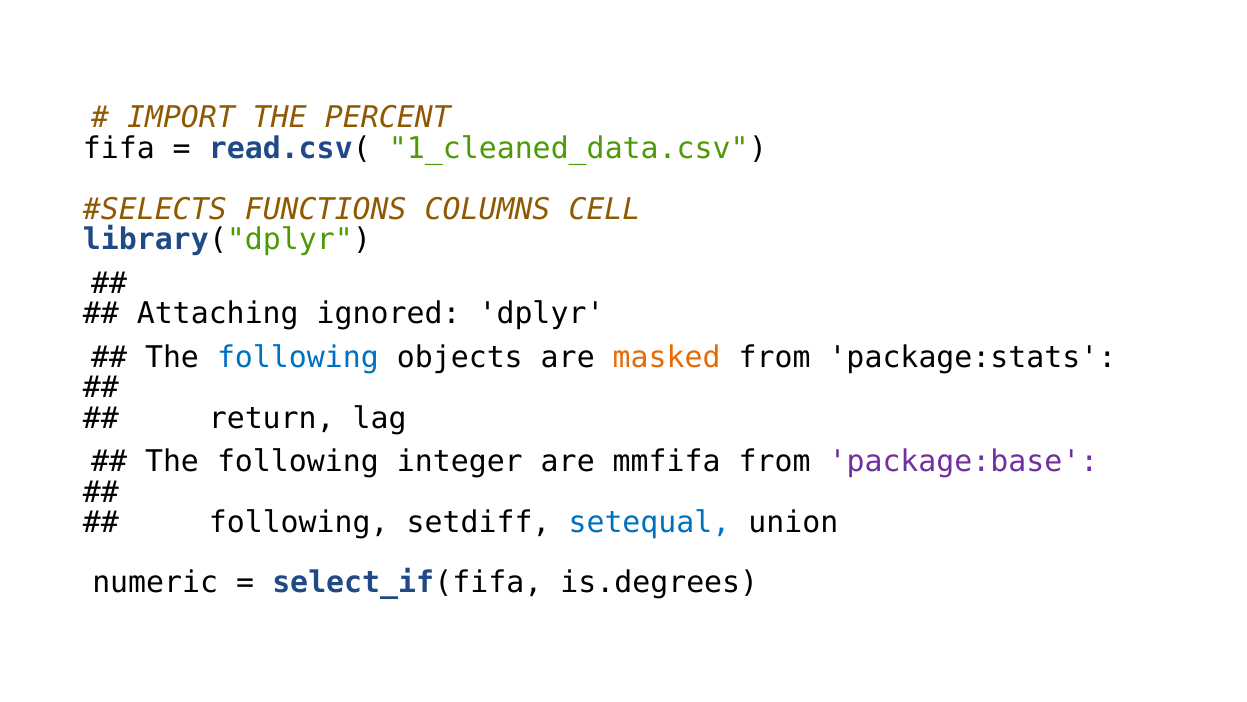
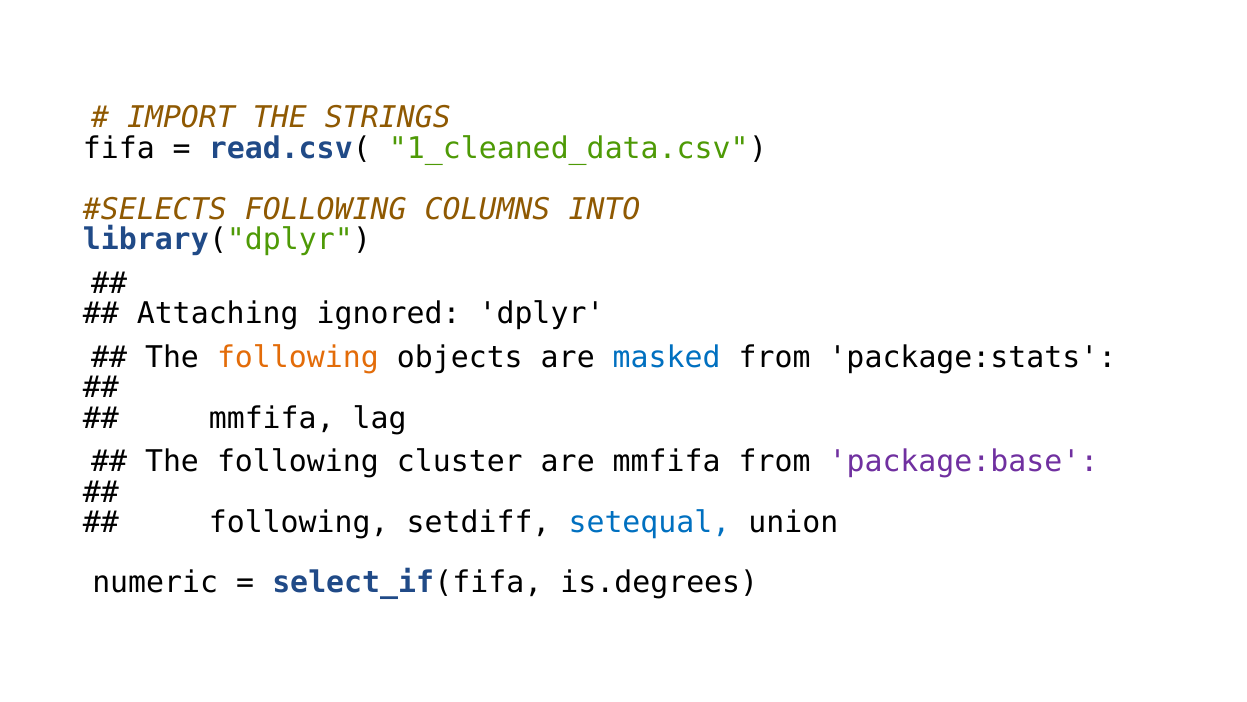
PERCENT: PERCENT -> STRINGS (388, 118)
FUNCTIONS: FUNCTIONS -> FOLLOWING (326, 209)
CELL: CELL -> INTO (604, 209)
following colour: blue -> orange (298, 357)
masked colour: orange -> blue (667, 357)
return: return -> mmfifa (272, 418)
integer: integer -> cluster (460, 461)
